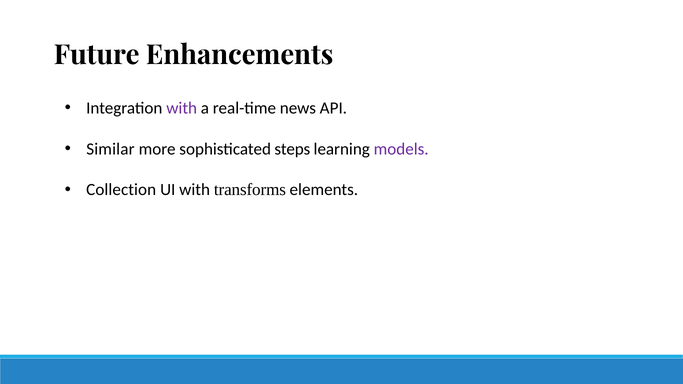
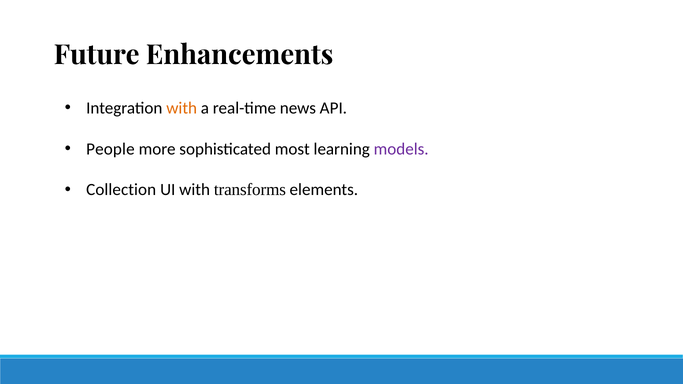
with colour: purple -> orange (182, 108)
Similar: Similar -> People (110, 149)
steps: steps -> most (292, 149)
